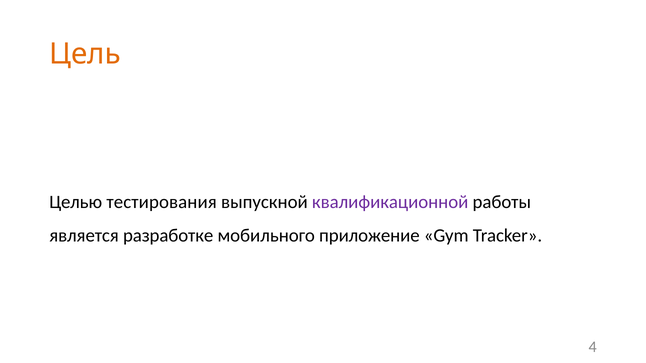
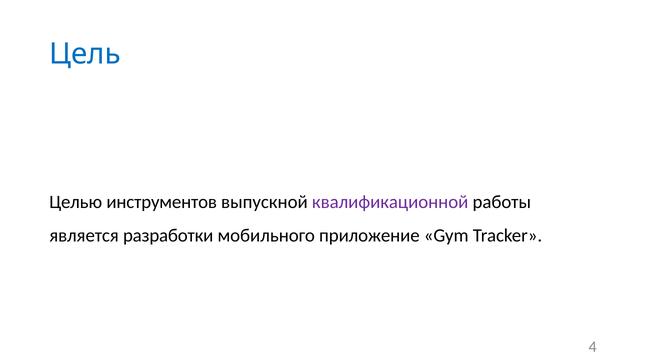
Цель colour: orange -> blue (85, 54)
тестирования: тестирования -> инструментов (162, 202)
разработке: разработке -> разработки (168, 236)
